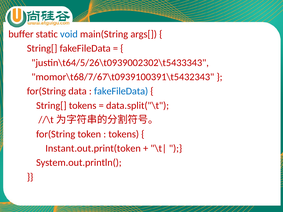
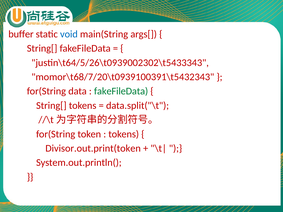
momor\t68/7/67\t0939100391\t5432343: momor\t68/7/67\t0939100391\t5432343 -> momor\t68/7/20\t0939100391\t5432343 (123, 77)
fakeFileData colour: blue -> green (121, 91)
Instant.out.print(token: Instant.out.print(token -> Divisor.out.print(token (93, 149)
